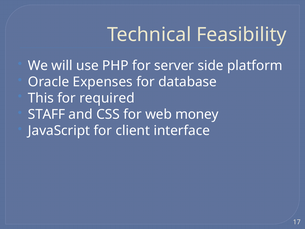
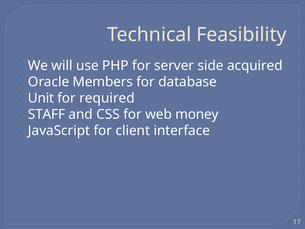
platform: platform -> acquired (255, 65)
Expenses: Expenses -> Members (103, 82)
This: This -> Unit (41, 98)
